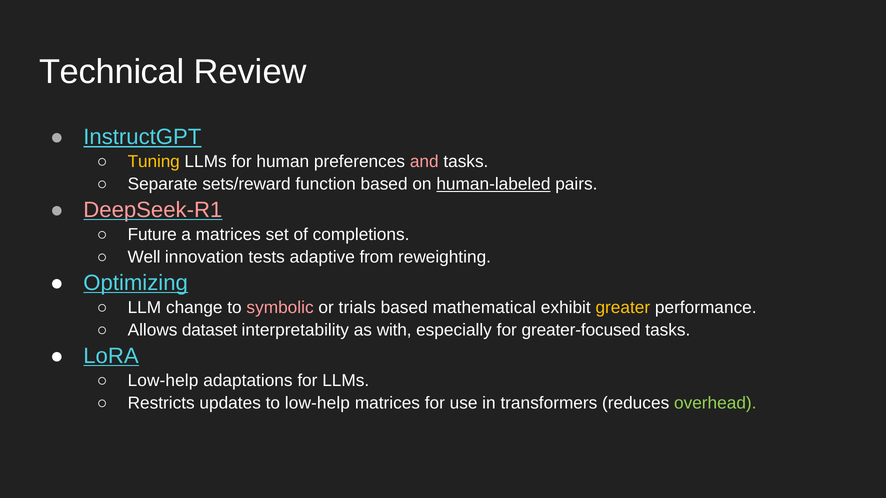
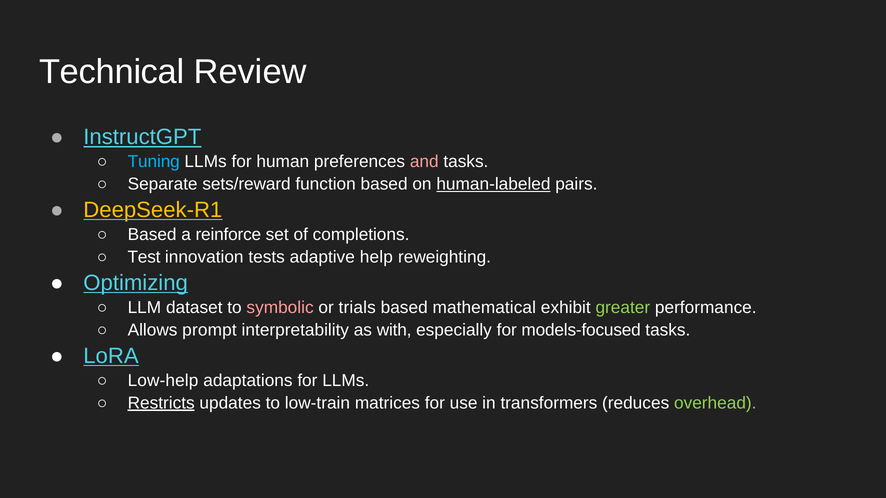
Tuning colour: yellow -> light blue (154, 162)
DeepSeek-R1 colour: pink -> yellow (153, 210)
Future: Future -> Based (152, 235)
a matrices: matrices -> reinforce (228, 235)
Well: Well -> Test (144, 257)
from: from -> help (376, 257)
change: change -> dataset (194, 308)
greater colour: yellow -> light green (623, 308)
dataset: dataset -> prompt (209, 330)
greater-focused: greater-focused -> models-focused (581, 330)
Restricts underline: none -> present (161, 403)
to low-help: low-help -> low-train (317, 403)
